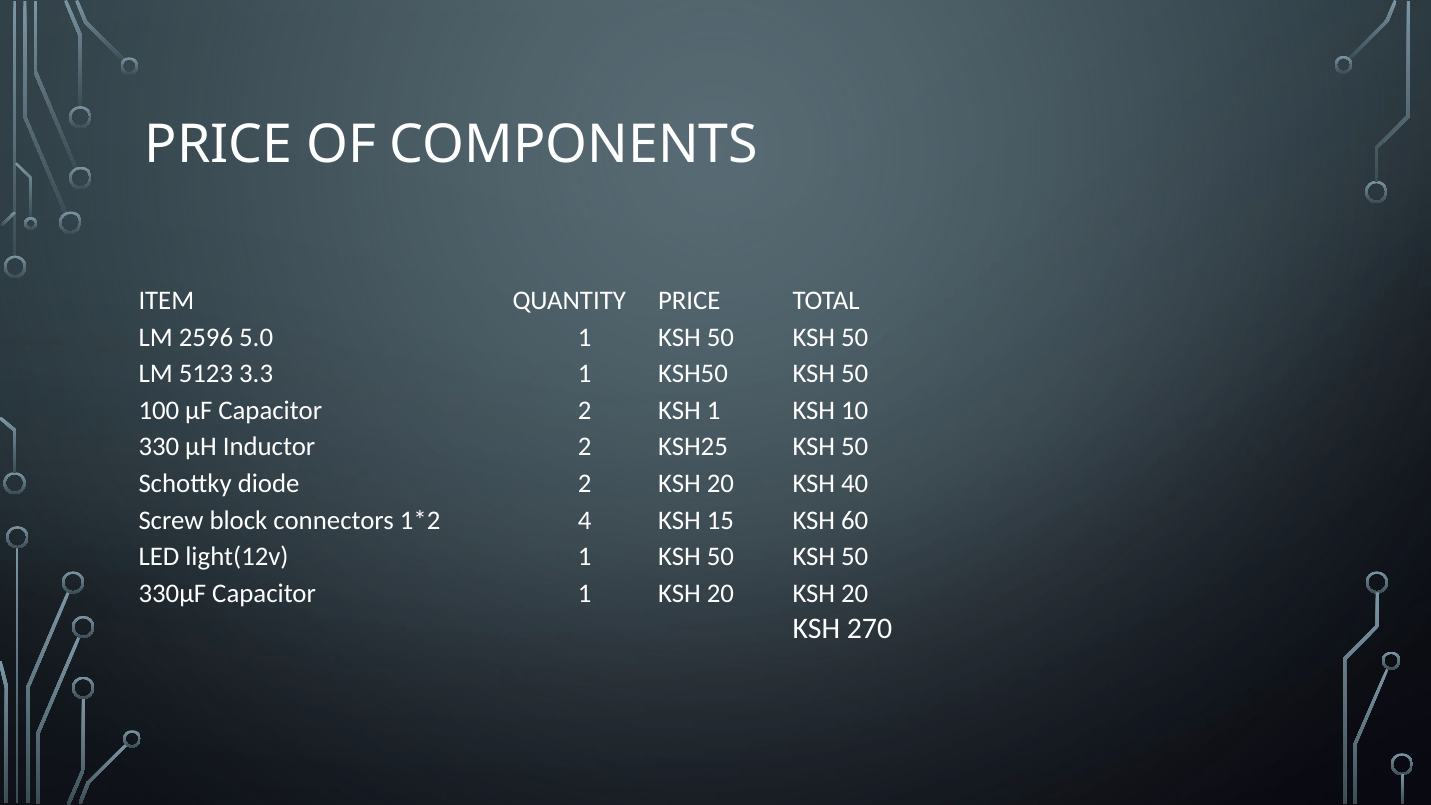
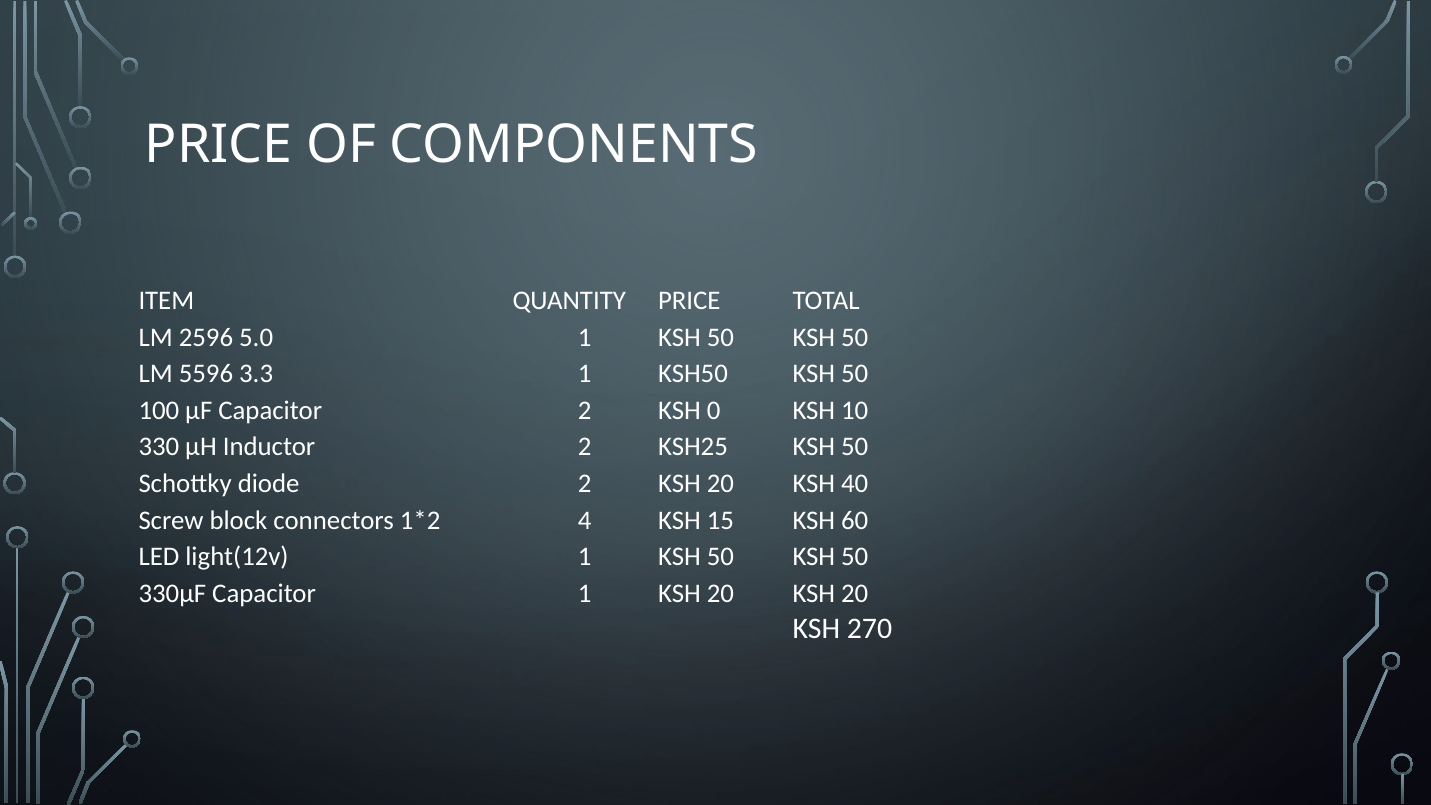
5123: 5123 -> 5596 (206, 374)
KSH 1: 1 -> 0 (714, 411)
